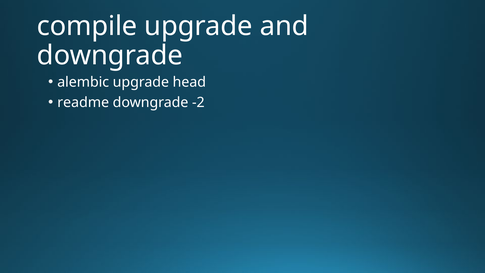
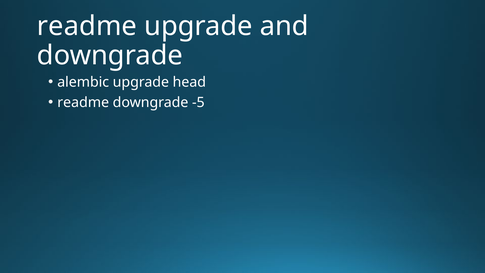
compile: compile -> readme (87, 26)
-2: -2 -> -5 (198, 102)
